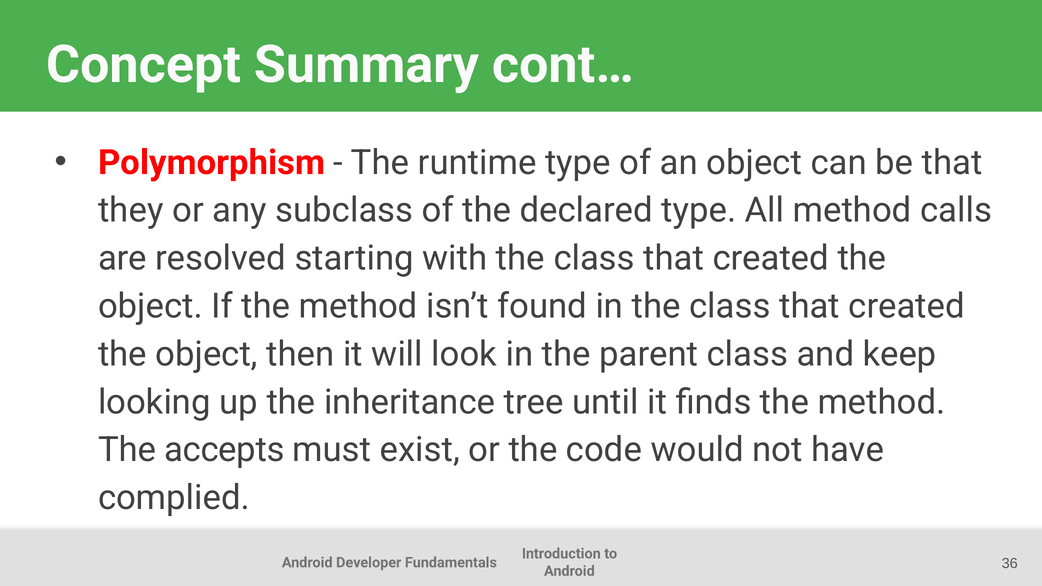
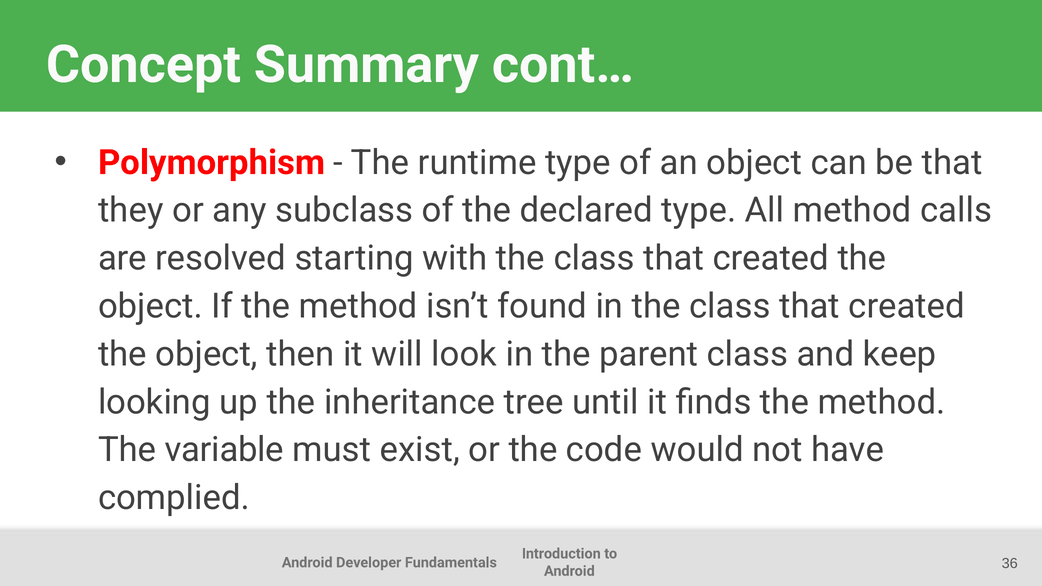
accepts: accepts -> variable (224, 450)
